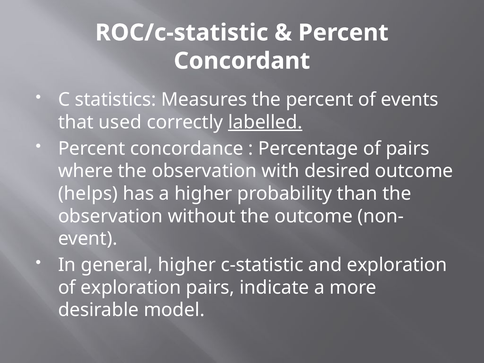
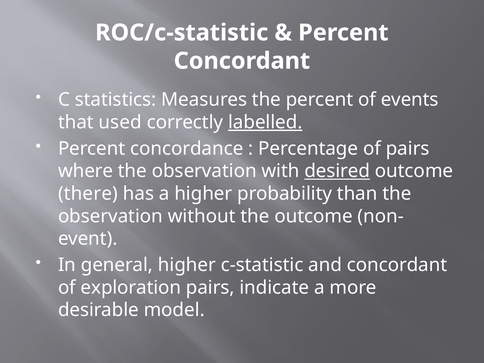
desired underline: none -> present (337, 171)
helps: helps -> there (88, 194)
and exploration: exploration -> concordant (397, 265)
